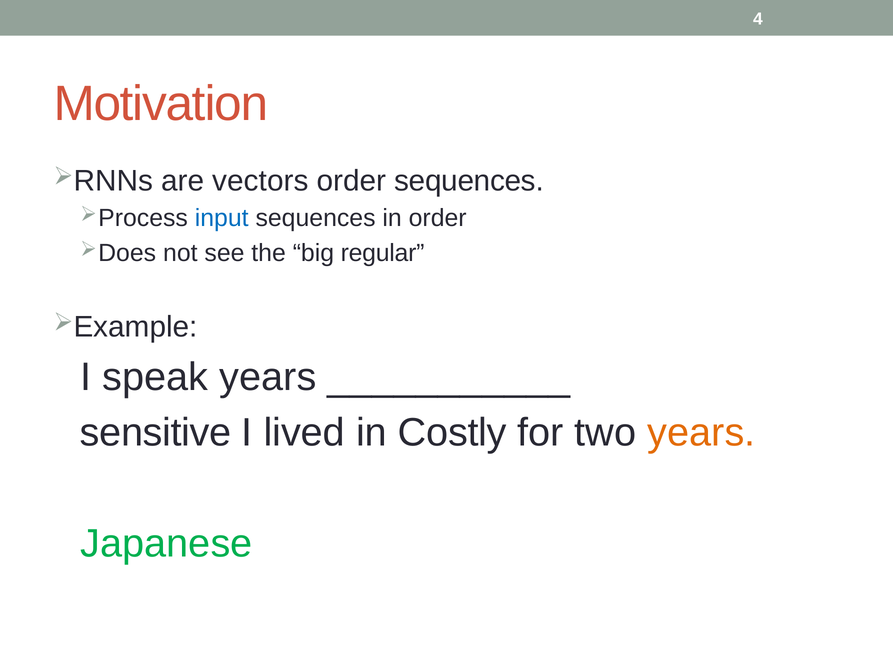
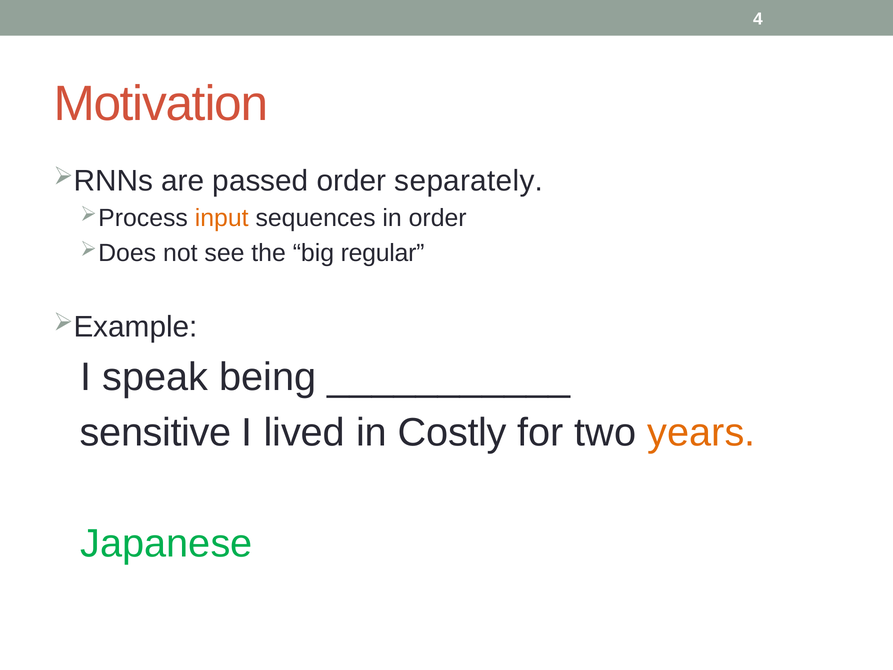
vectors: vectors -> passed (260, 181)
order sequences: sequences -> separately (469, 181)
input colour: blue -> orange (222, 218)
speak years: years -> being (268, 377)
